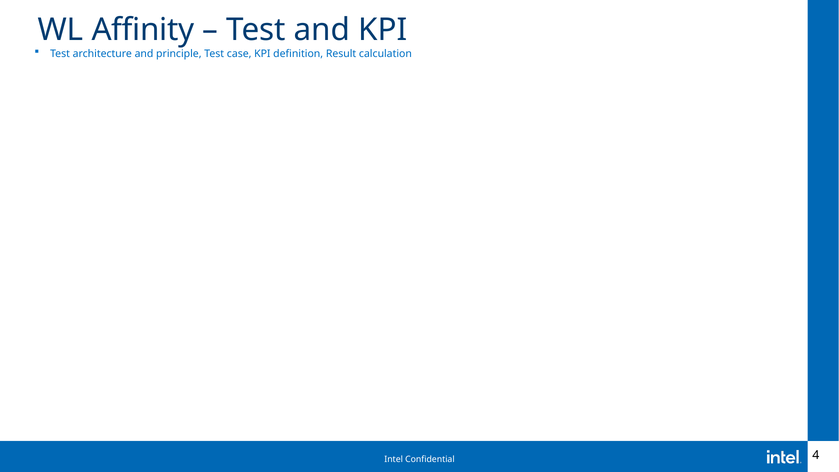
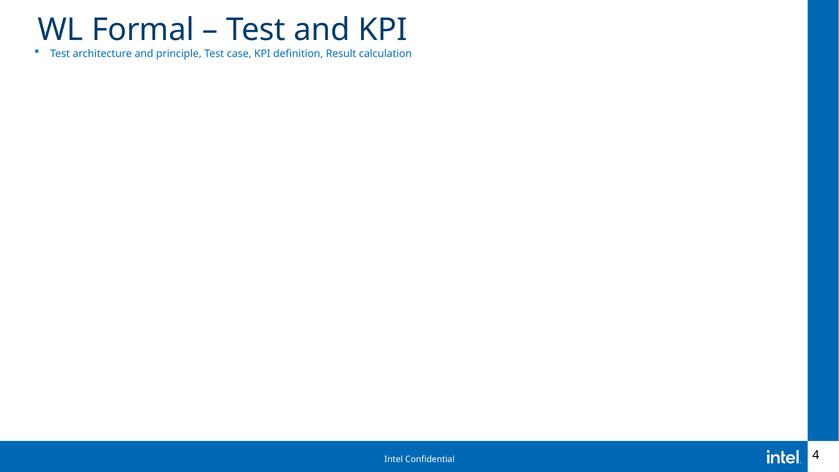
Affinity: Affinity -> Formal (143, 30)
